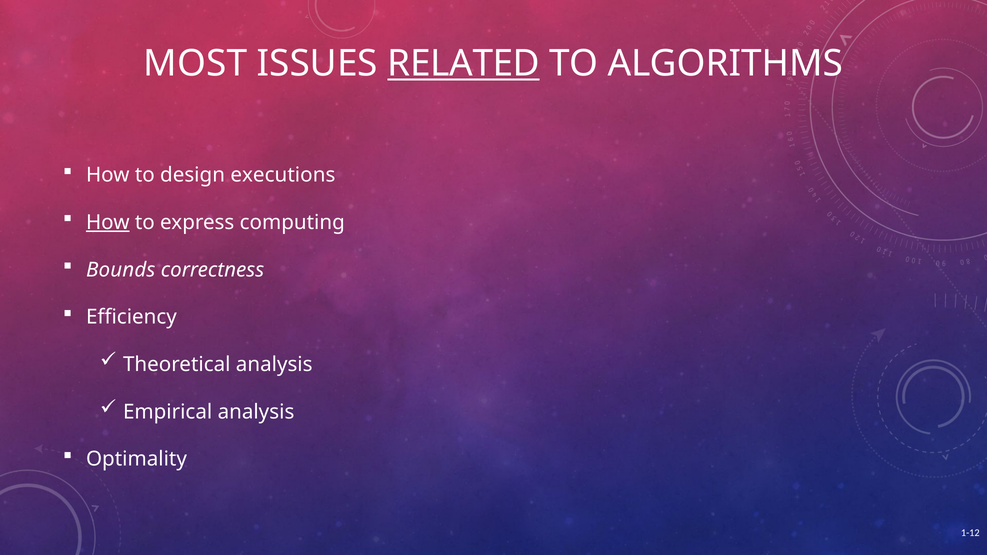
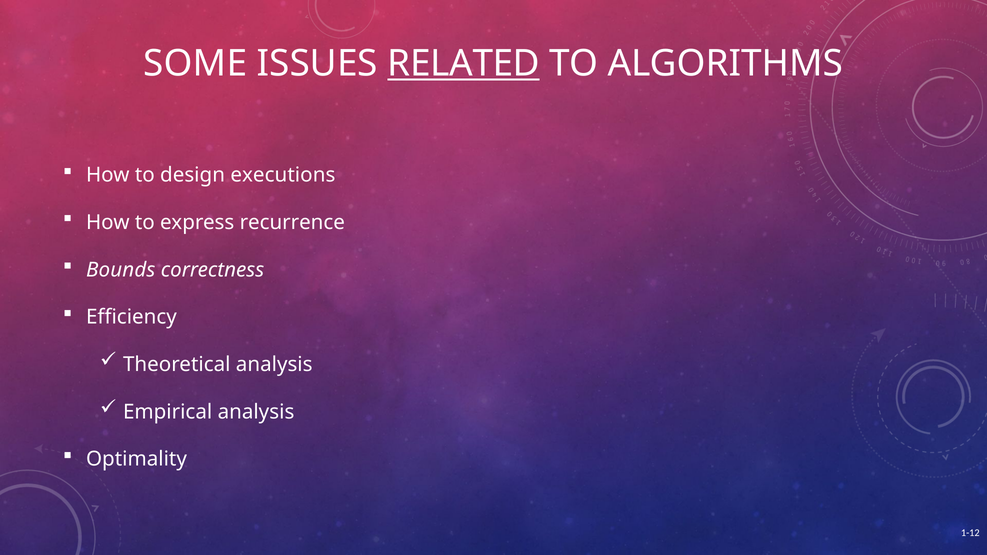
MOST: MOST -> SOME (195, 64)
How underline: present -> none (108, 223)
computing: computing -> recurrence (292, 223)
